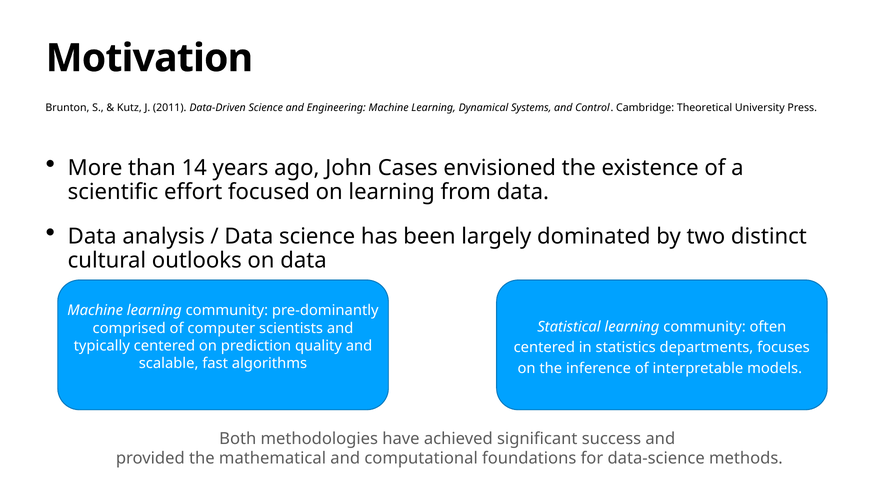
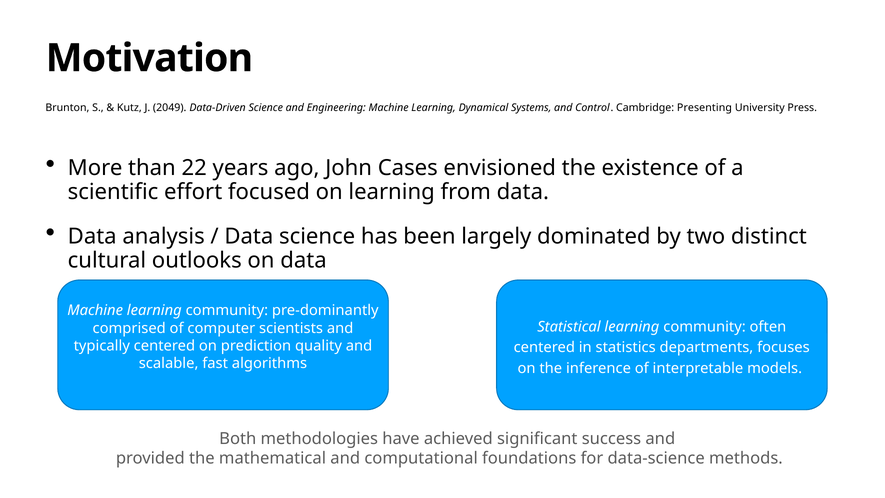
2011: 2011 -> 2049 (170, 108)
Theoretical: Theoretical -> Presenting (704, 108)
14: 14 -> 22 (194, 168)
